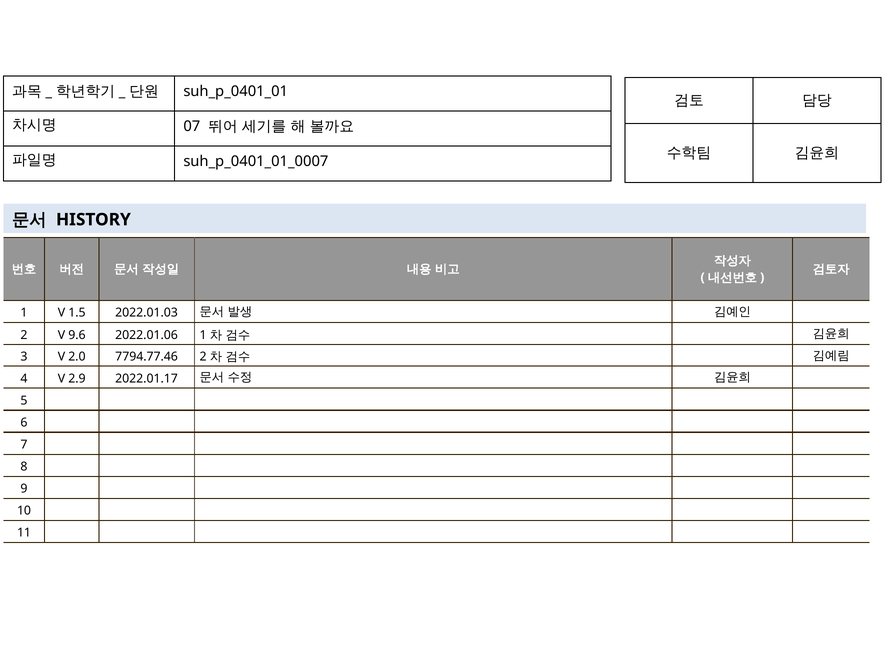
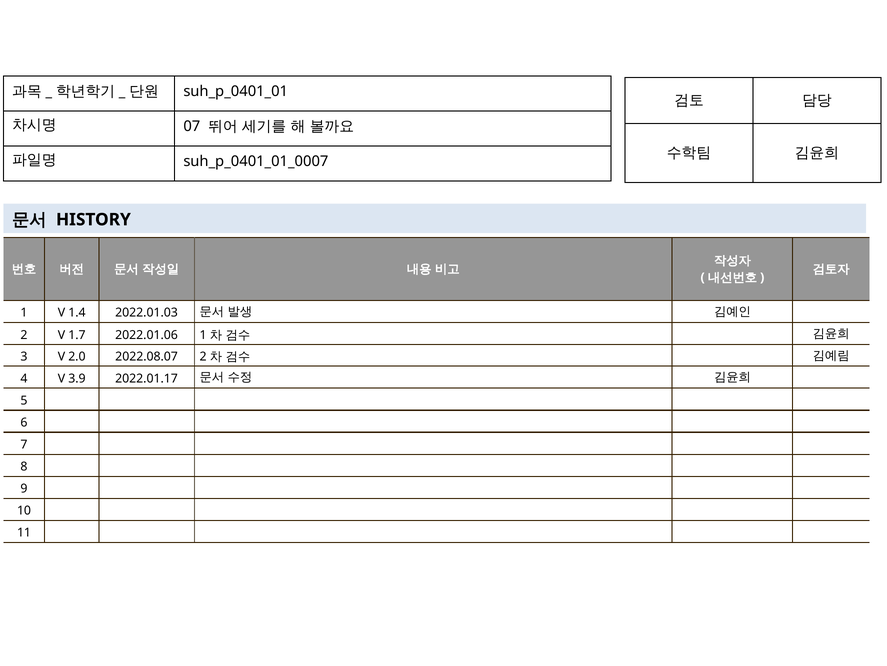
1.5: 1.5 -> 1.4 (77, 312)
9.6: 9.6 -> 1.7 (77, 335)
7794.77.46: 7794.77.46 -> 2022.08.07 (147, 356)
2.9: 2.9 -> 3.9 (77, 378)
